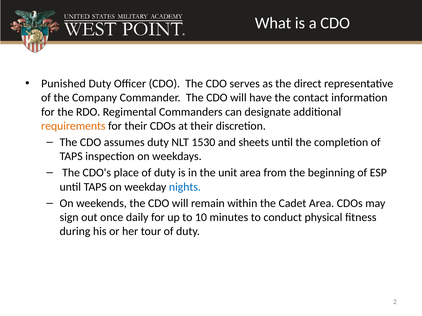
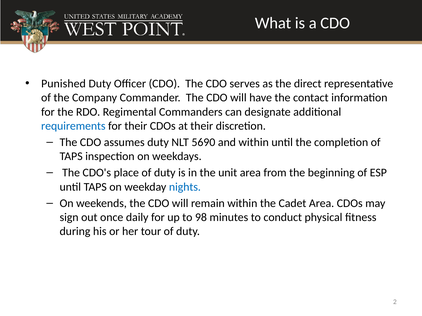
requirements colour: orange -> blue (73, 126)
1530: 1530 -> 5690 (203, 143)
and sheets: sheets -> within (254, 143)
10: 10 -> 98 (201, 218)
